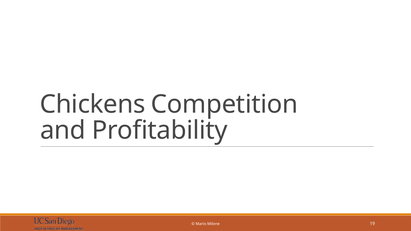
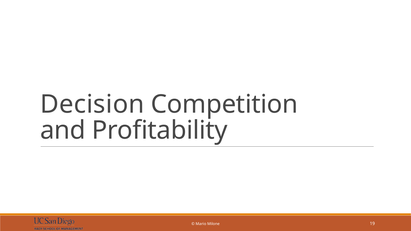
Chickens: Chickens -> Decision (92, 104)
